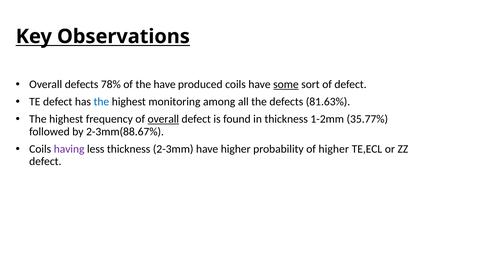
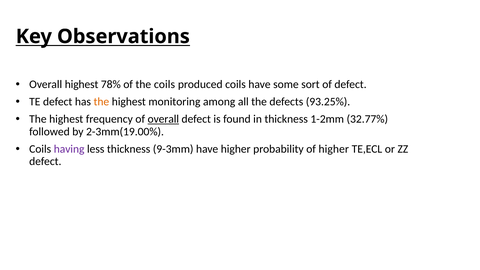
Overall defects: defects -> highest (82, 84)
the have: have -> coils (164, 84)
some underline: present -> none (286, 84)
the colour: blue -> orange (101, 102)
81.63%: 81.63% -> 93.25% (328, 102)
35.77%: 35.77% -> 32.77% (367, 119)
2-3mm(88.67%: 2-3mm(88.67% -> 2-3mm(19.00% (125, 132)
2-3mm: 2-3mm -> 9-3mm (173, 149)
